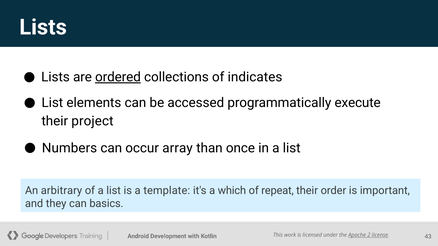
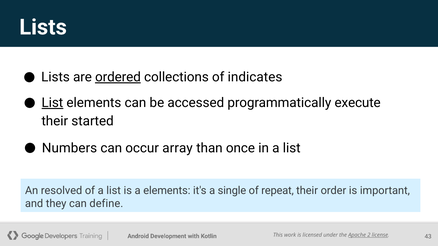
List underline: none -> present (52, 103)
project: project -> started (93, 121)
arbitrary: arbitrary -> resolved (62, 191)
a template: template -> elements (167, 191)
which: which -> single (232, 191)
basics: basics -> define (106, 204)
